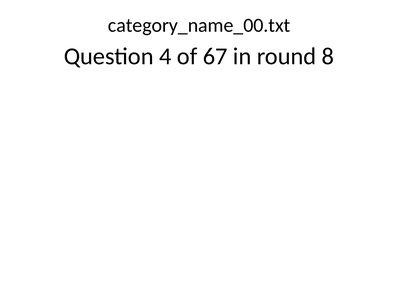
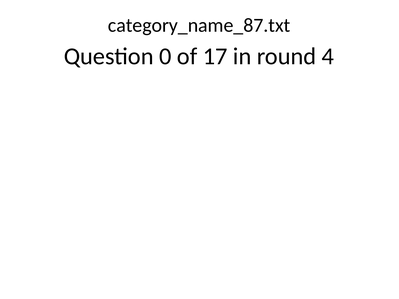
category_name_00.txt: category_name_00.txt -> category_name_87.txt (199, 25)
4: 4 -> 0 (165, 56)
67: 67 -> 17 (215, 56)
8: 8 -> 4 (328, 56)
